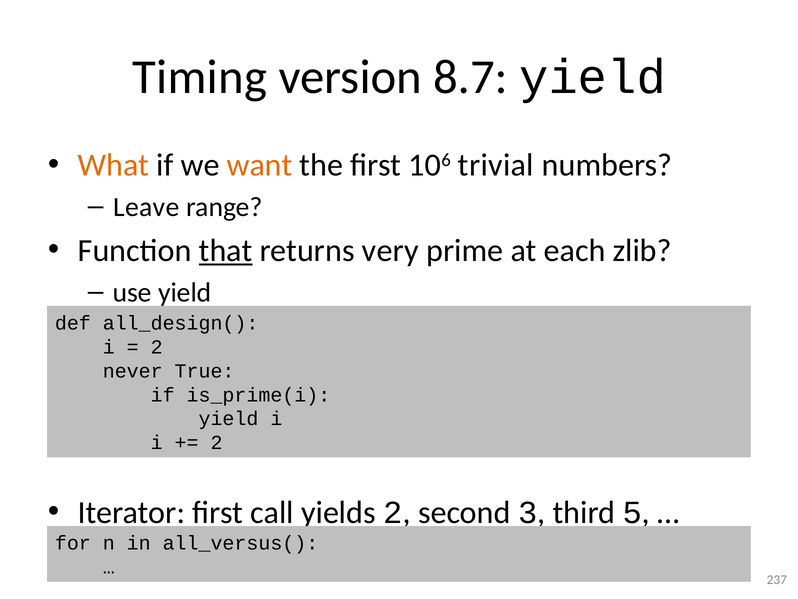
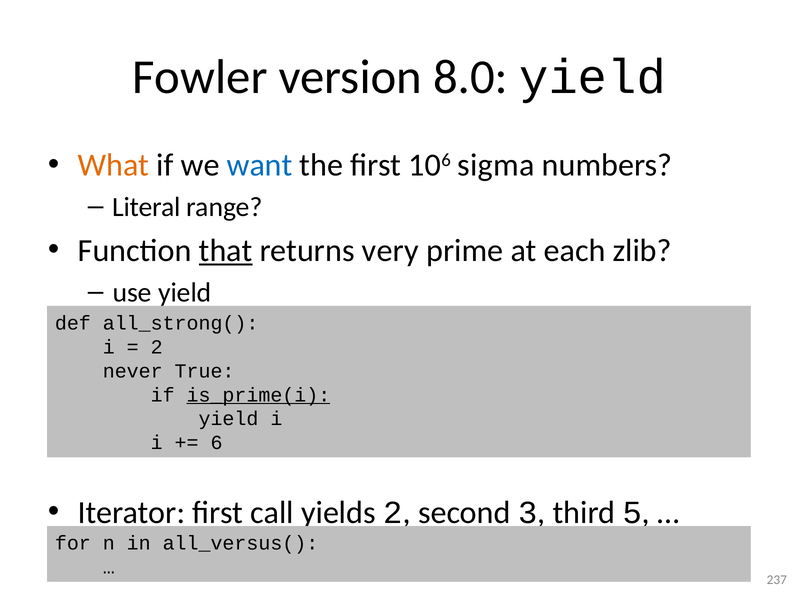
Timing: Timing -> Fowler (200, 77)
8.7: 8.7 -> 8.0 (470, 77)
want colour: orange -> blue (260, 165)
trivial: trivial -> sigma (496, 165)
Leave: Leave -> Literal (147, 207)
all_design(: all_design( -> all_strong( (181, 323)
is_prime(i underline: none -> present (258, 395)
2: 2 -> 6 (217, 442)
